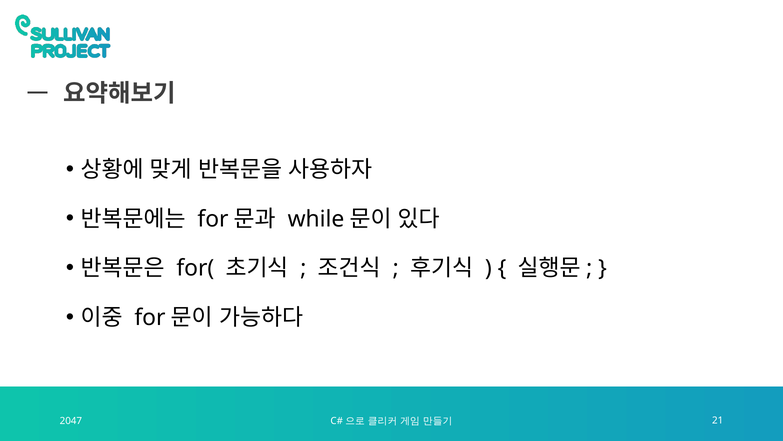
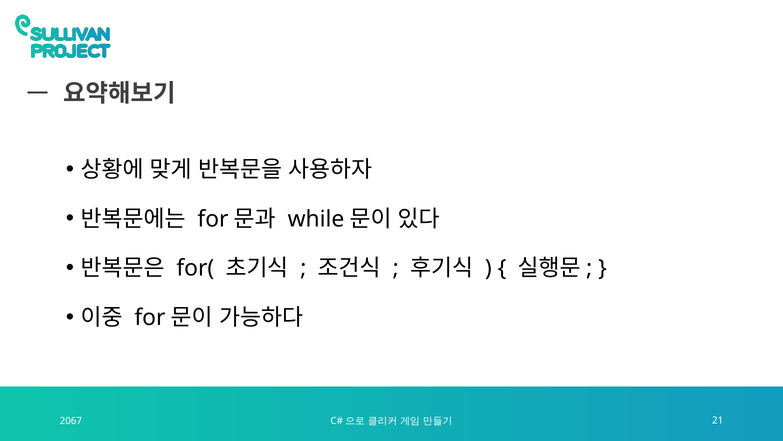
2047: 2047 -> 2067 (71, 421)
